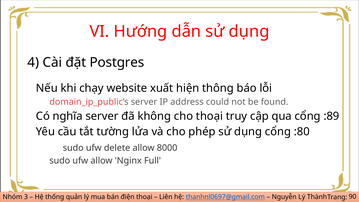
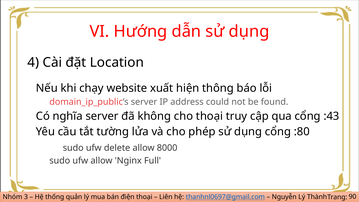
Postgres: Postgres -> Location (117, 62)
:89: :89 -> :43 (331, 116)
